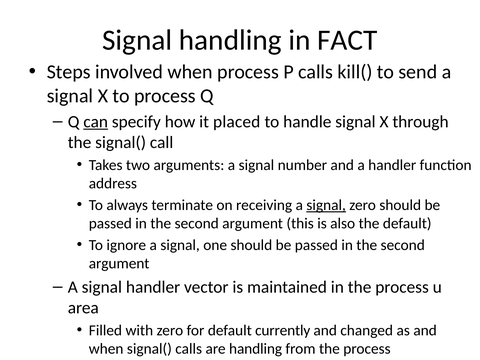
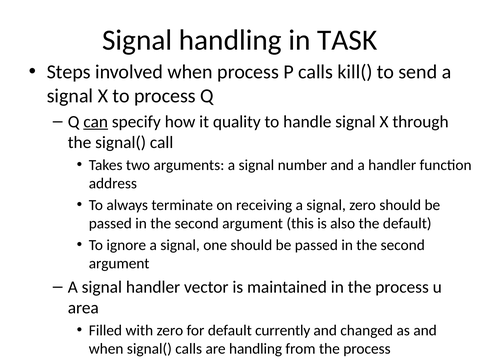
FACT: FACT -> TASK (347, 40)
placed: placed -> quality (237, 122)
signal underline: present -> none (326, 205)
